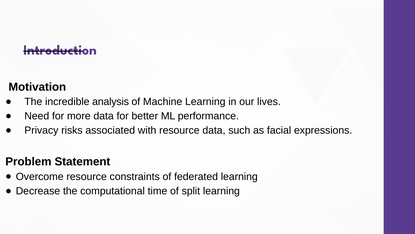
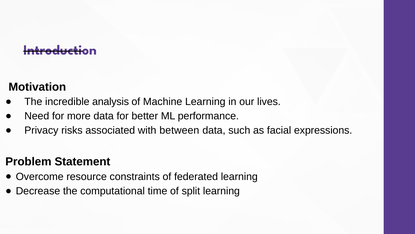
with resource: resource -> between (179, 130)
